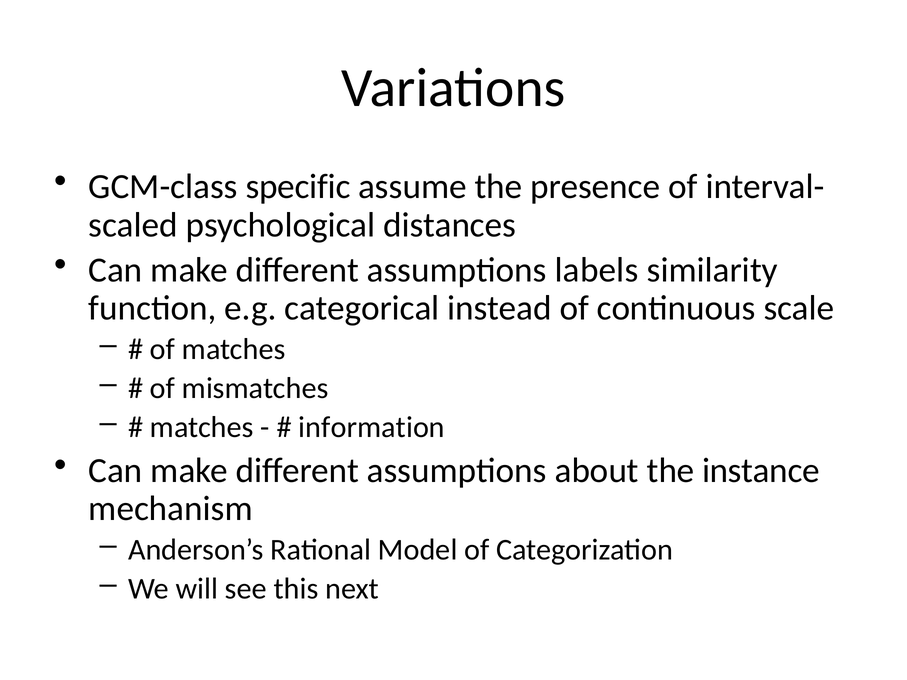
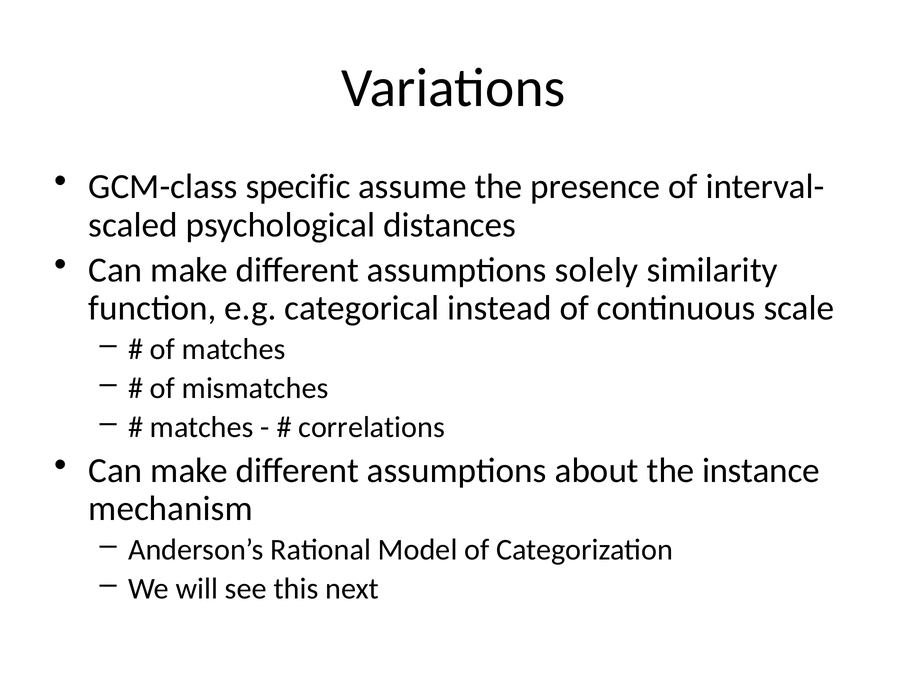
labels: labels -> solely (597, 270)
information: information -> correlations (372, 428)
